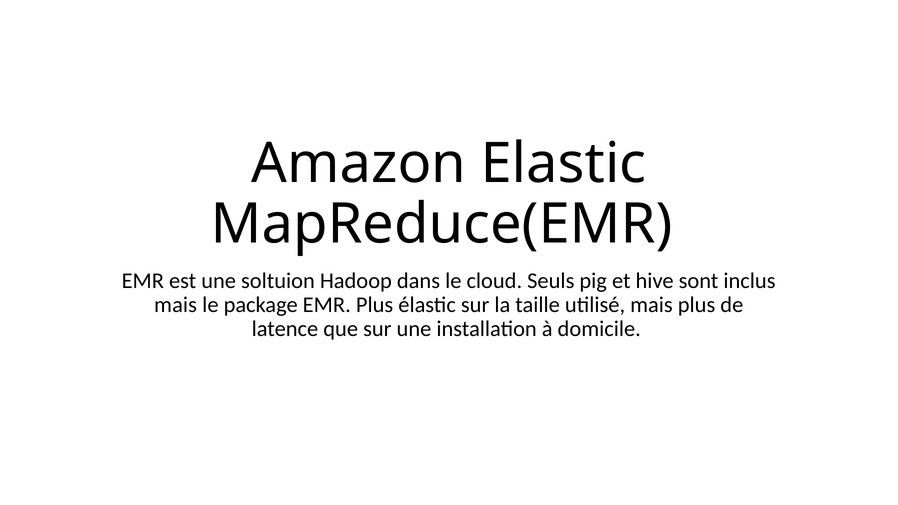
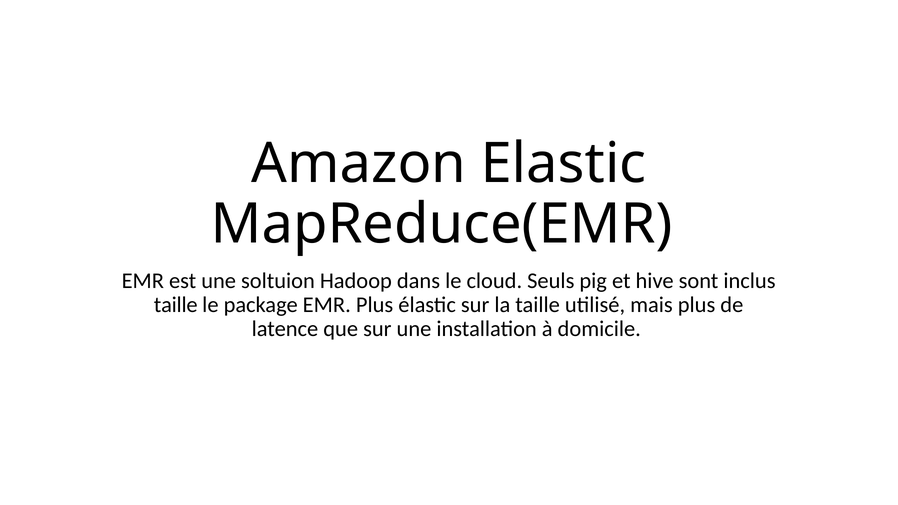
mais: mais -> taille (176, 305)
